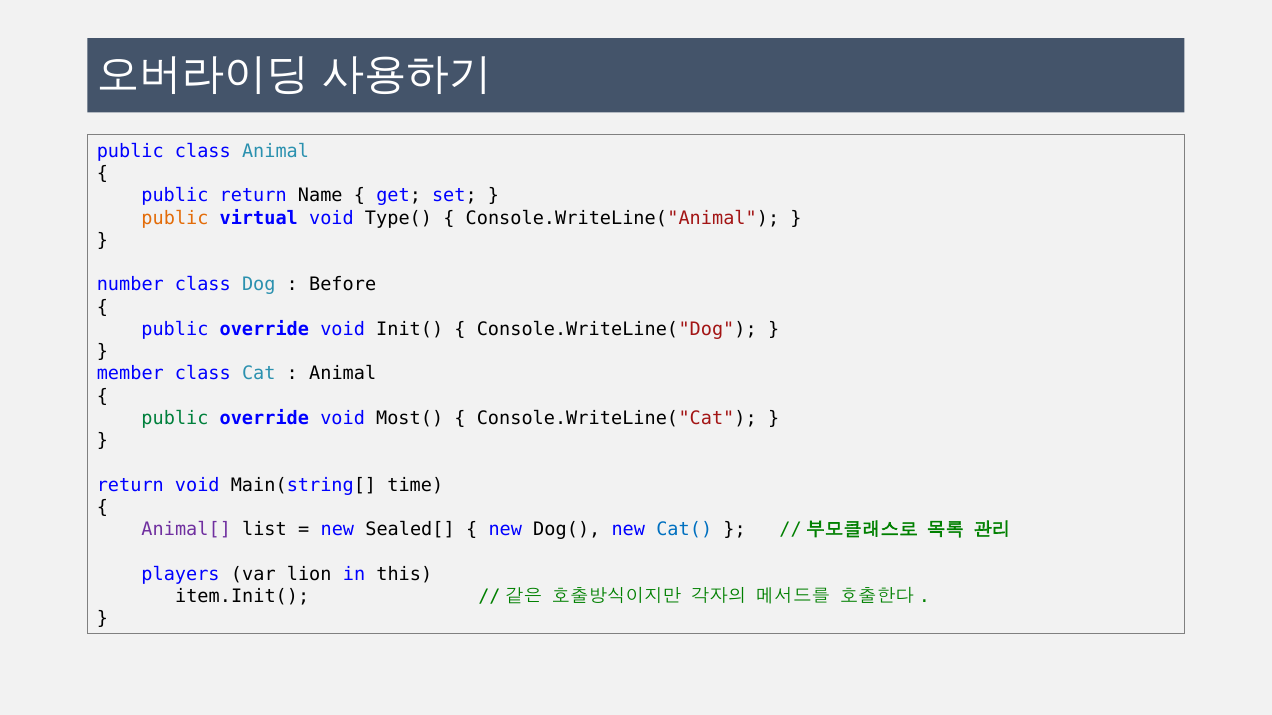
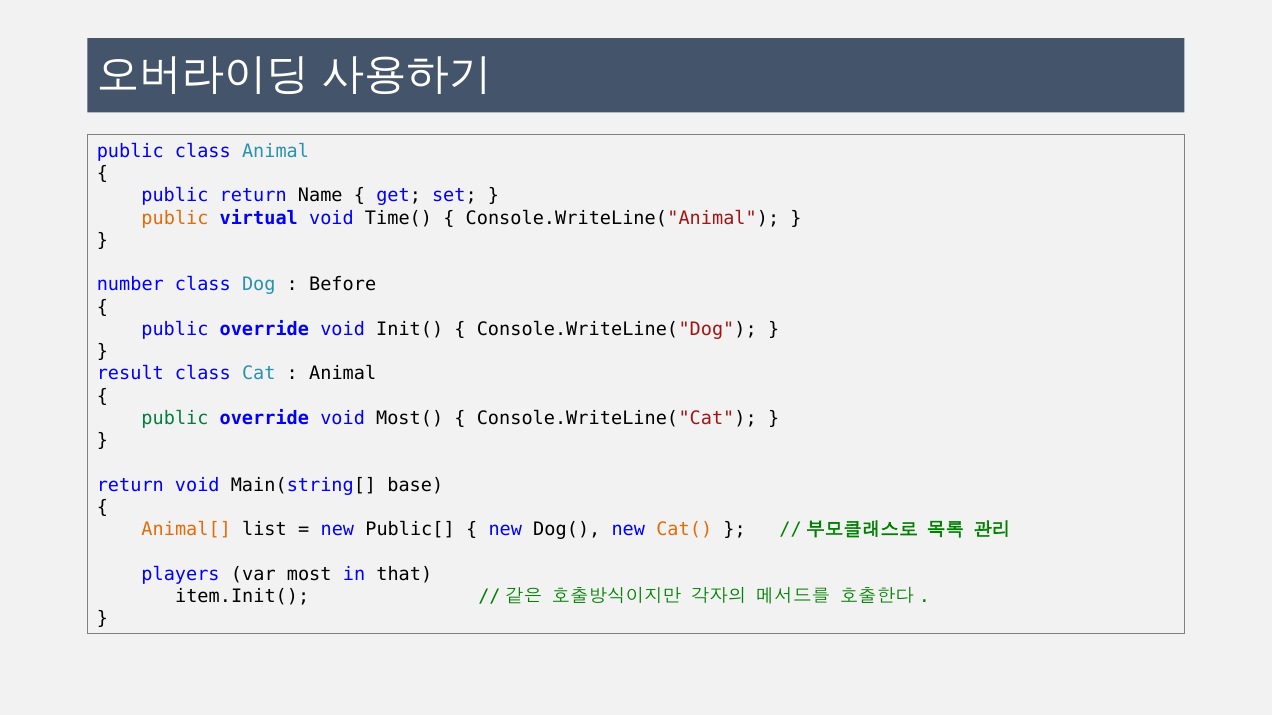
Type(: Type( -> Time( (399, 218)
member: member -> result (130, 374)
time: time -> base (415, 485)
Animal[ colour: purple -> orange (186, 530)
Sealed[: Sealed[ -> Public[ (410, 530)
Cat( colour: blue -> orange (684, 530)
lion: lion -> most (309, 575)
this: this -> that (404, 575)
